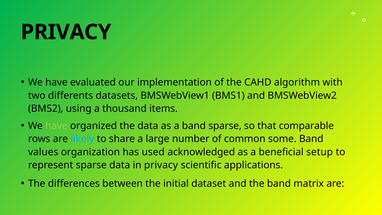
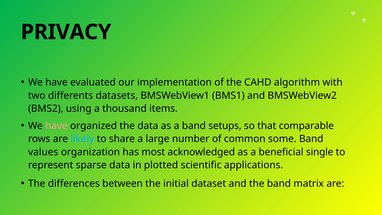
have colour: light green -> pink (56, 126)
band sparse: sparse -> setups (225, 126)
used: used -> most (153, 152)
setup: setup -> single (320, 152)
in privacy: privacy -> plotted (161, 165)
